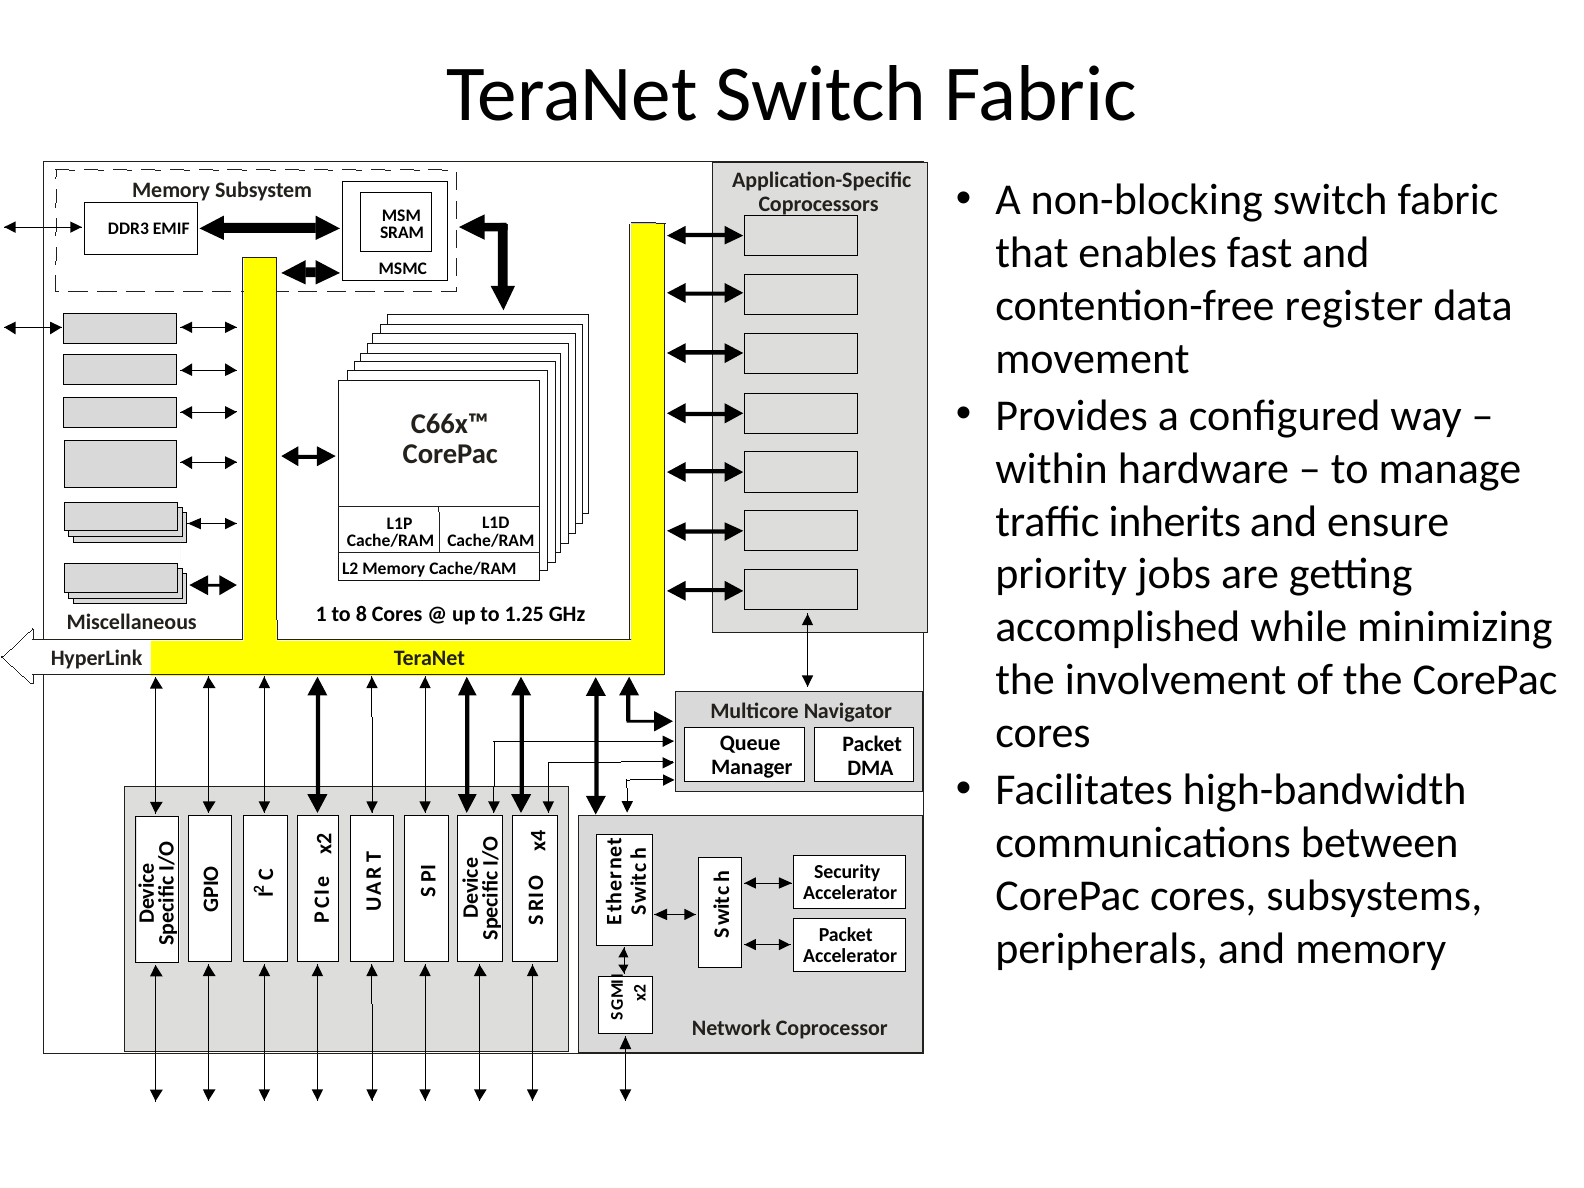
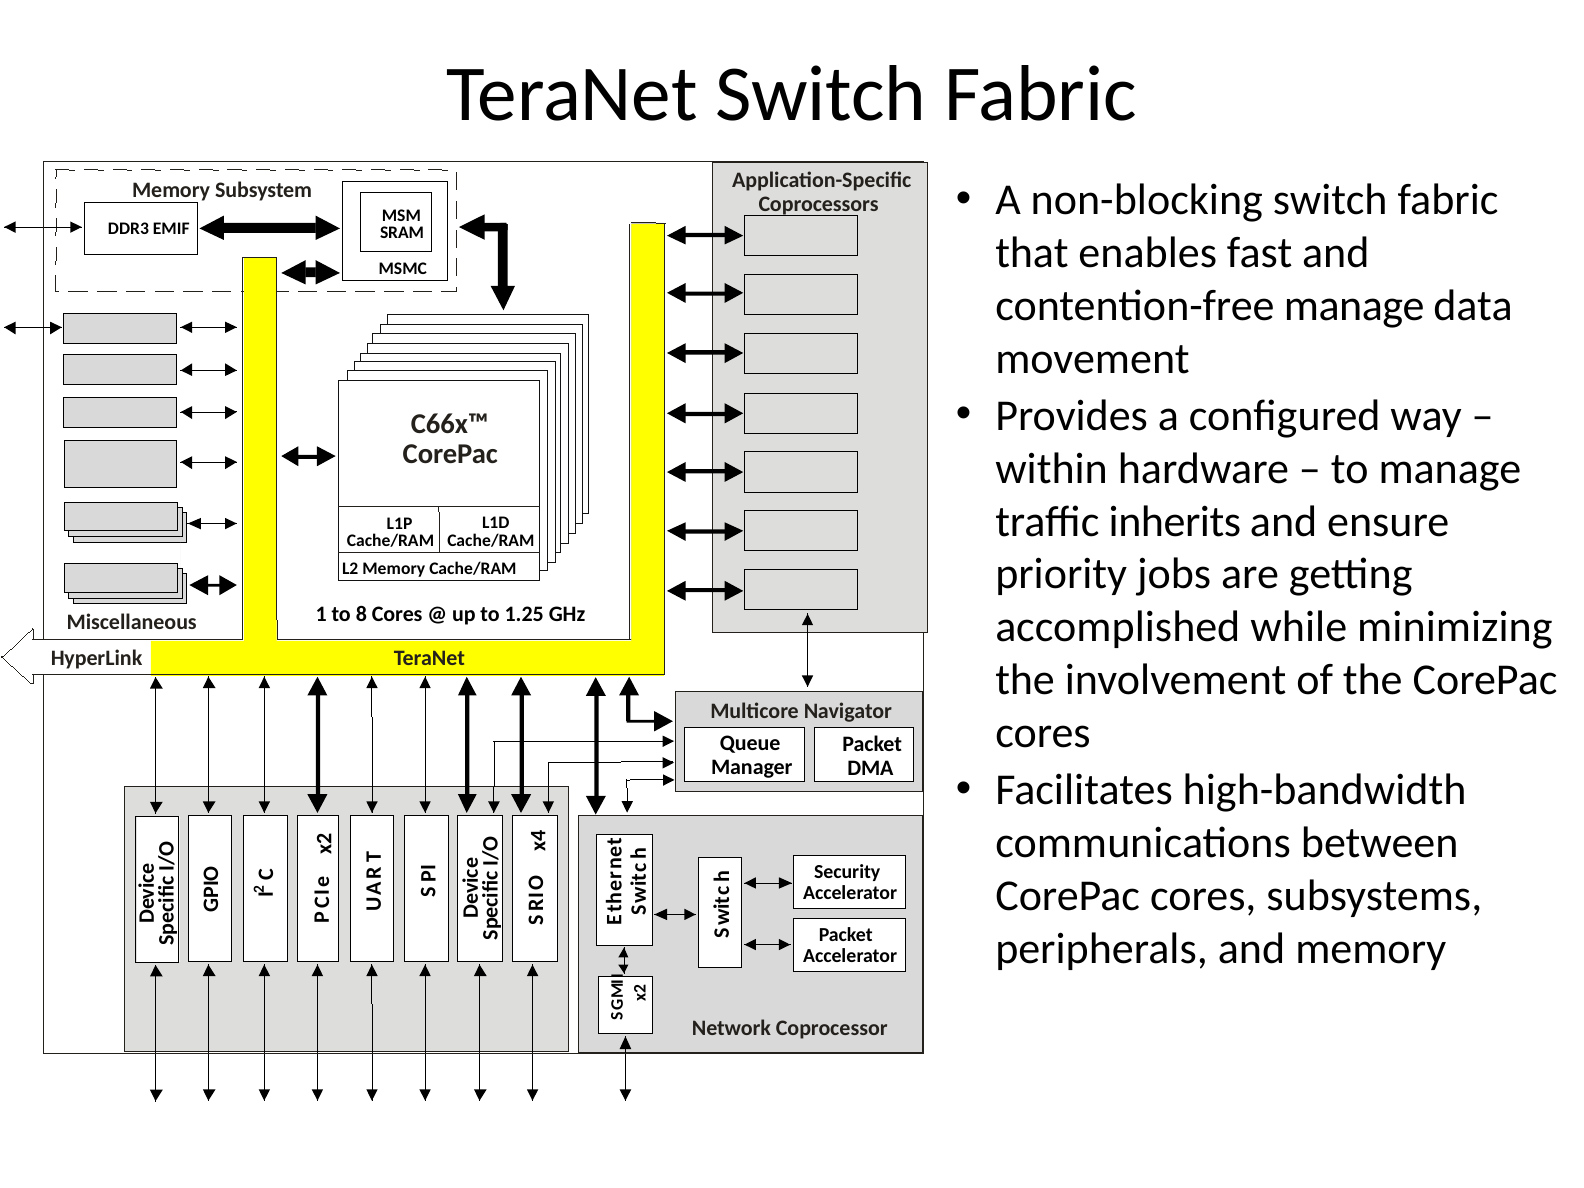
contention-free register: register -> manage (1354, 306)
